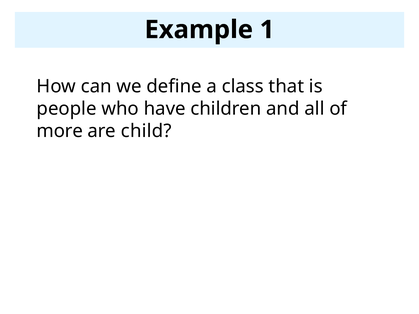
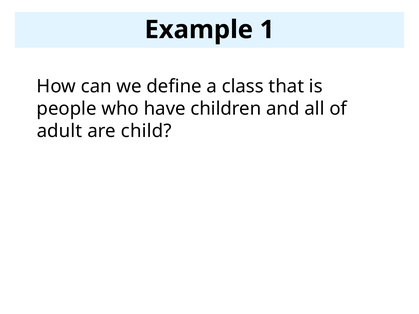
more: more -> adult (60, 131)
